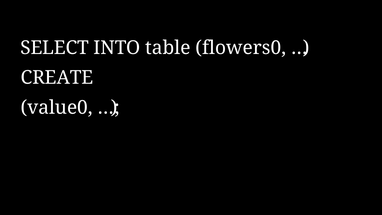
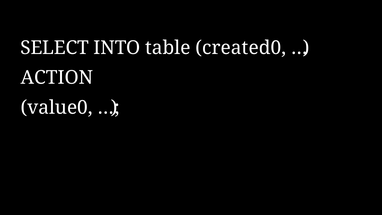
flowers0: flowers0 -> created0 (241, 48)
CREATE: CREATE -> ACTION (57, 78)
